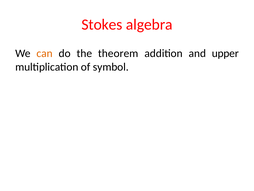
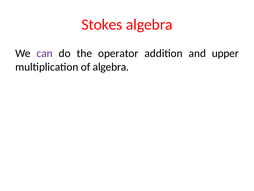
can colour: orange -> purple (45, 53)
theorem: theorem -> operator (118, 53)
of symbol: symbol -> algebra (111, 67)
